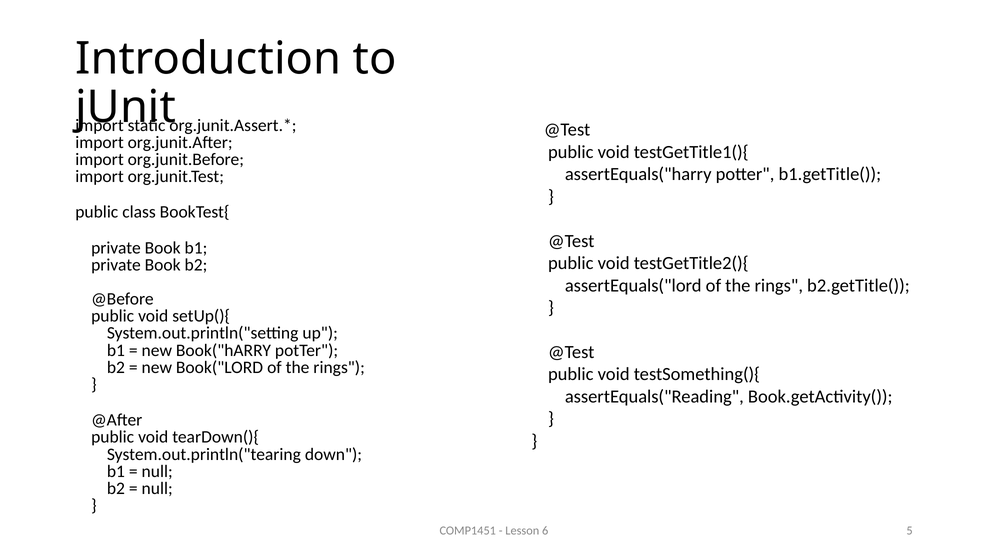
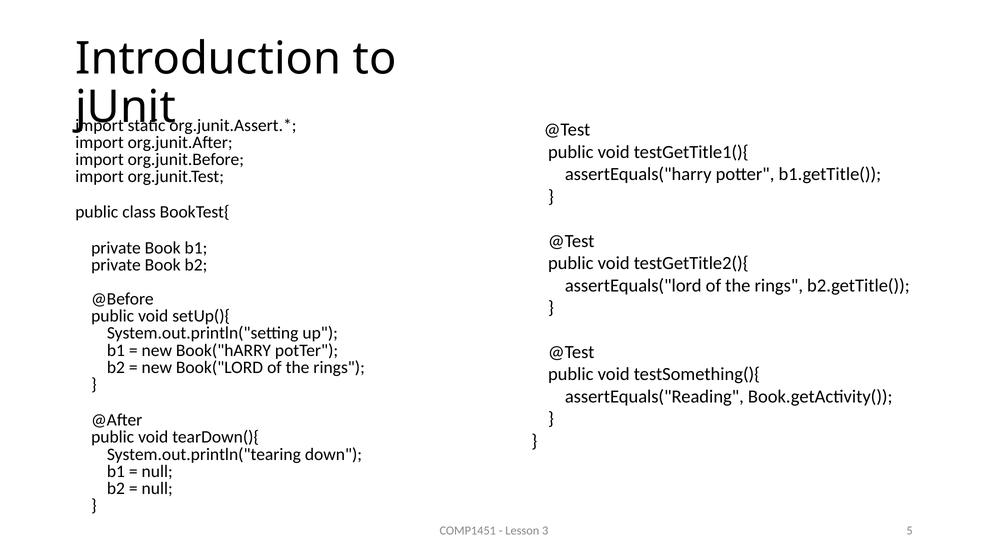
6: 6 -> 3 (545, 531)
